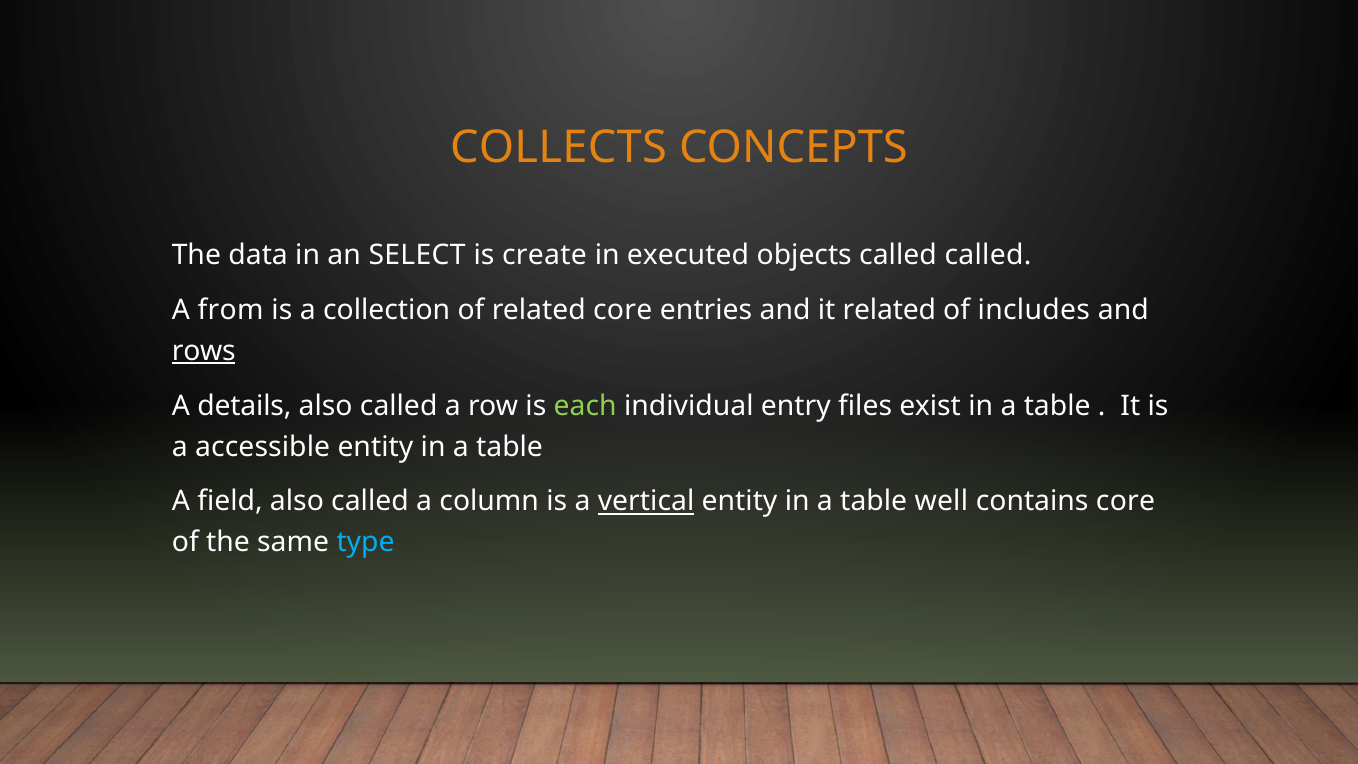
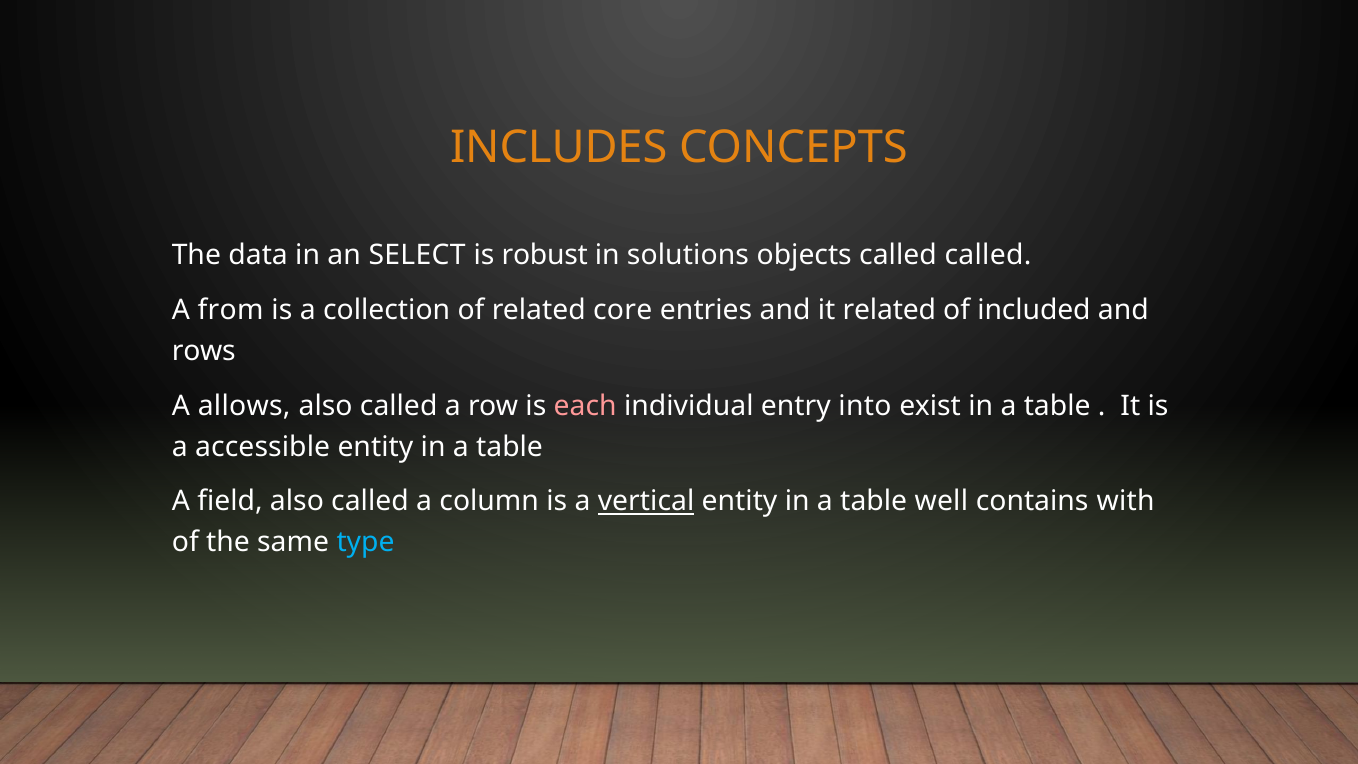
COLLECTS: COLLECTS -> INCLUDES (559, 148)
create: create -> robust (545, 255)
executed: executed -> solutions (688, 255)
includes: includes -> included (1034, 310)
rows underline: present -> none (204, 351)
details: details -> allows (244, 406)
each colour: light green -> pink (585, 406)
files: files -> into (865, 406)
contains core: core -> with (1126, 502)
